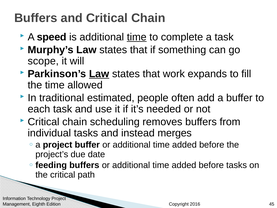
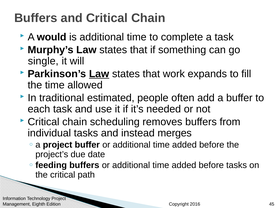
speed: speed -> would (52, 37)
time underline: present -> none (137, 37)
scope: scope -> single (43, 61)
